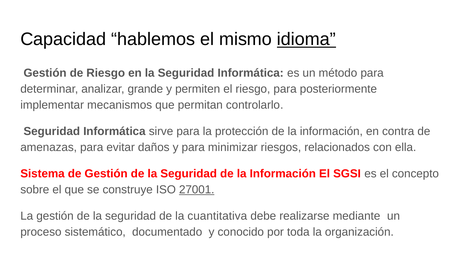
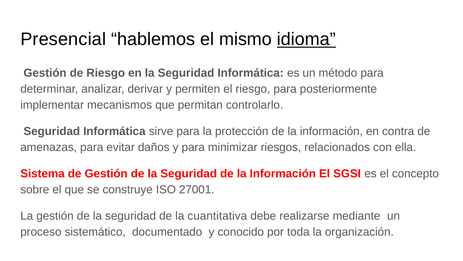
Capacidad: Capacidad -> Presencial (63, 39)
grande: grande -> derivar (145, 89)
27001 underline: present -> none (197, 189)
